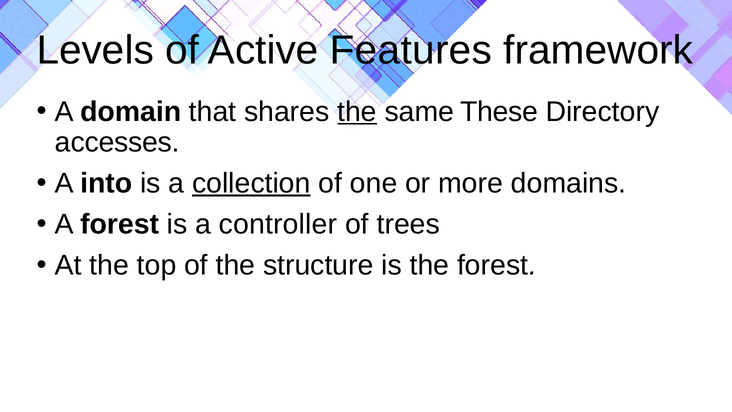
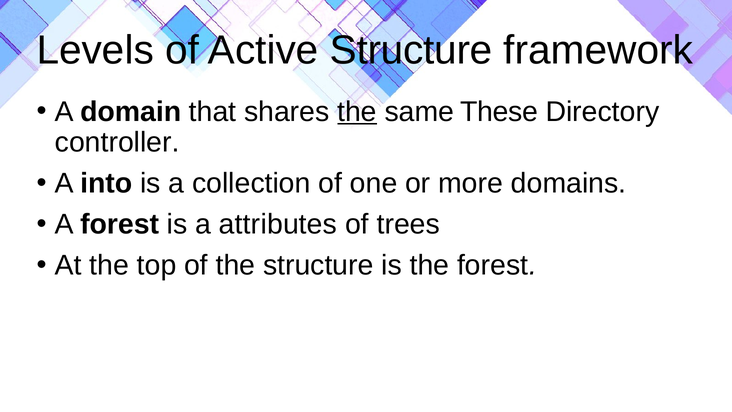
Active Features: Features -> Structure (411, 51)
accesses: accesses -> controller (117, 142)
collection underline: present -> none (251, 183)
controller: controller -> attributes (278, 224)
